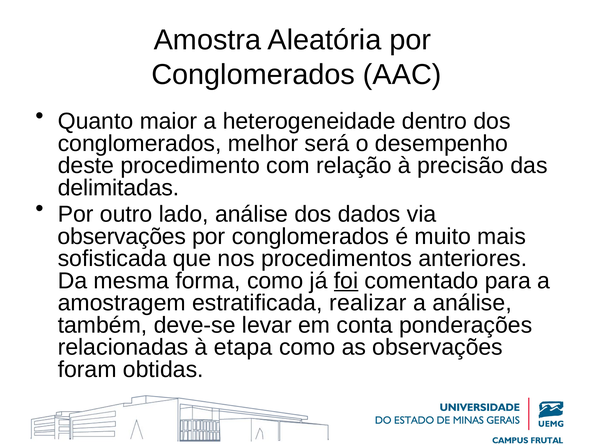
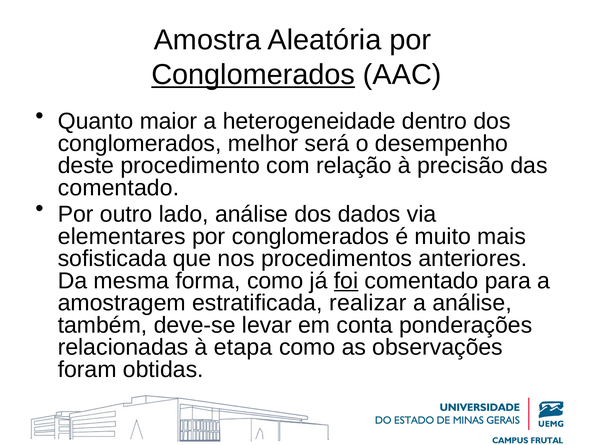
Conglomerados underline: none -> present (253, 75)
delimitadas: delimitadas -> comentado (118, 188)
observações: observações -> elementares (122, 236)
